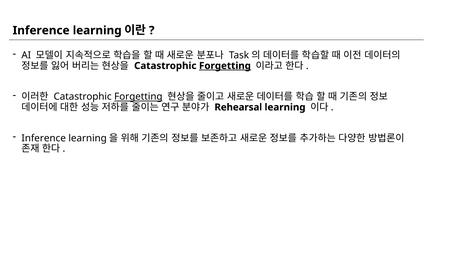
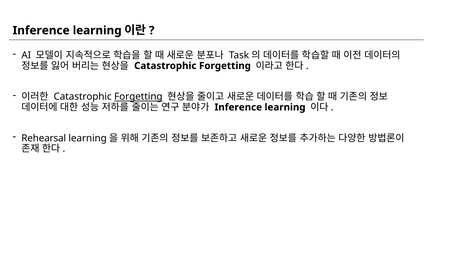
Forgetting underline: present -> none (225, 66)
Rehearsal: Rehearsal -> Inference (238, 107)
Inference: Inference -> Rehearsal (44, 138)
